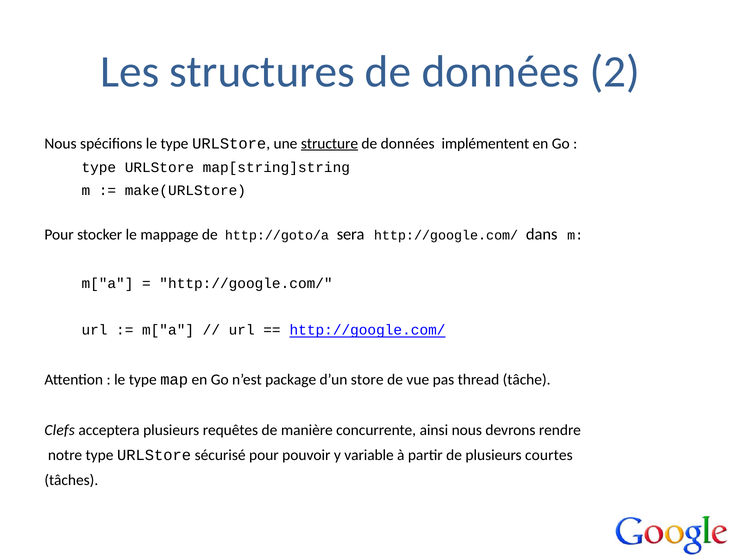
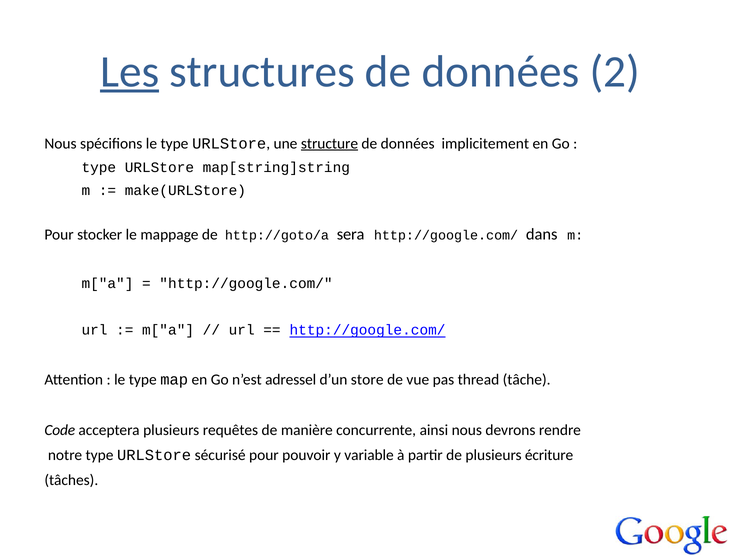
Les underline: none -> present (130, 72)
implémentent: implémentent -> implicitement (485, 144)
package: package -> adressel (291, 380)
Clefs: Clefs -> Code (60, 431)
courtes: courtes -> écriture (549, 456)
